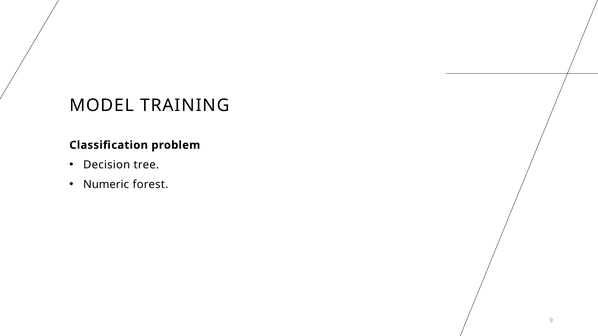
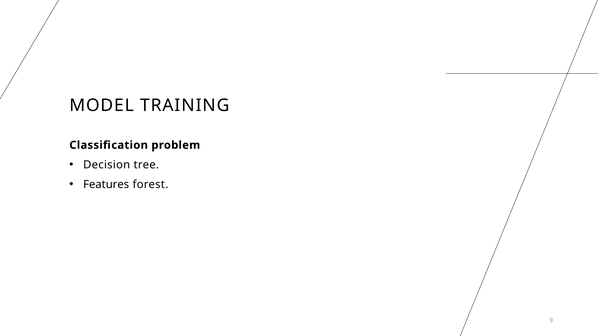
Numeric: Numeric -> Features (106, 185)
